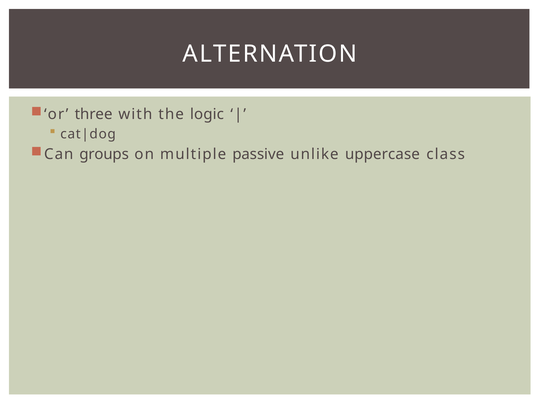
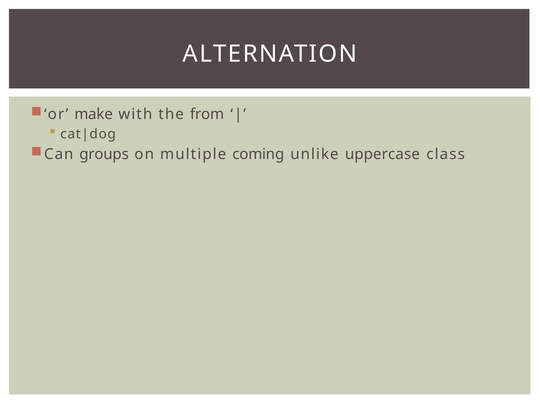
three: three -> make (94, 114)
logic: logic -> from (207, 114)
passive: passive -> coming (258, 154)
